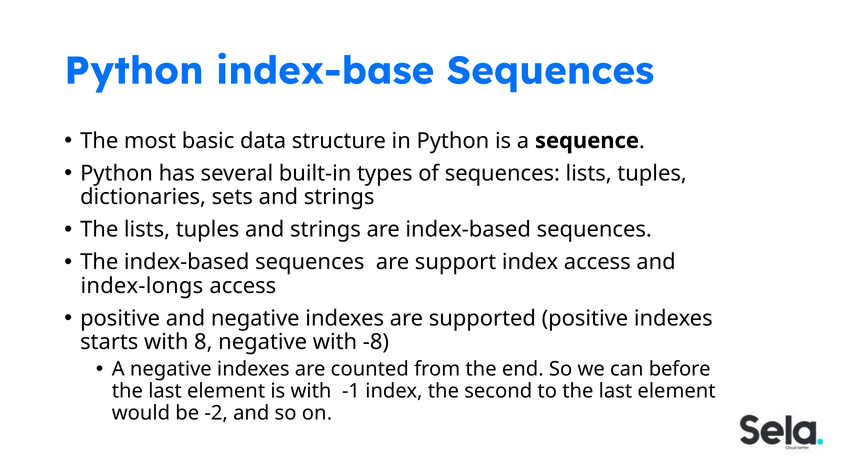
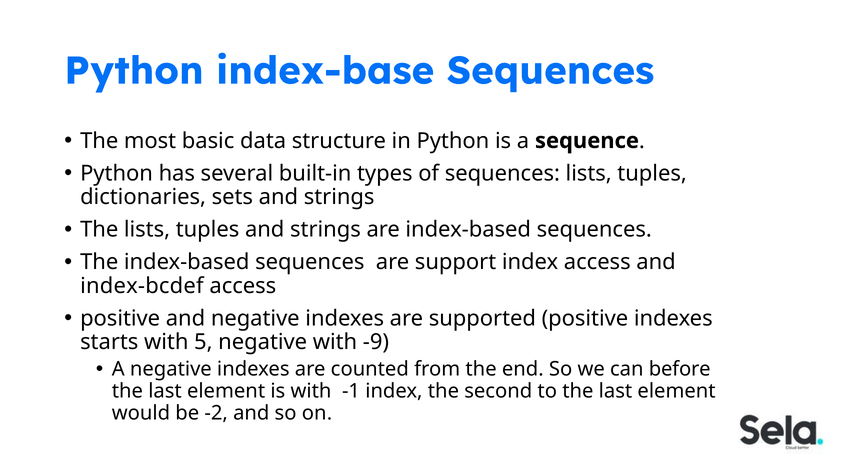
index-longs: index-longs -> index-bcdef (142, 286)
8: 8 -> 5 (203, 342)
-8: -8 -> -9 (376, 342)
